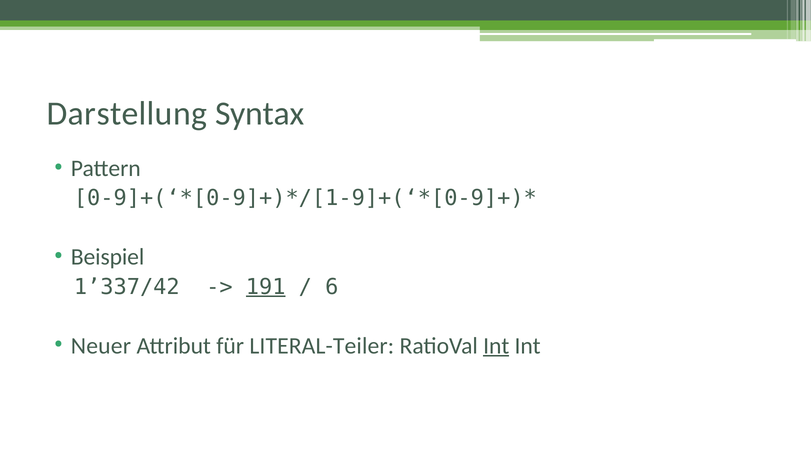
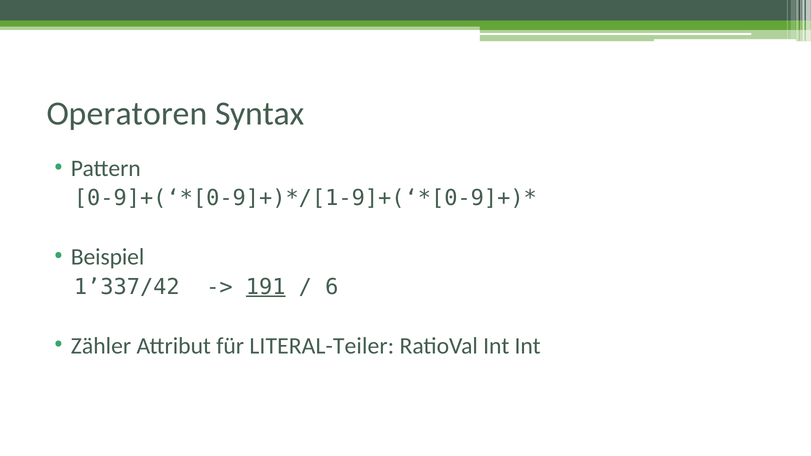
Darstellung: Darstellung -> Operatoren (127, 114)
Neuer: Neuer -> Zähler (101, 346)
Int underline: present -> none (496, 346)
